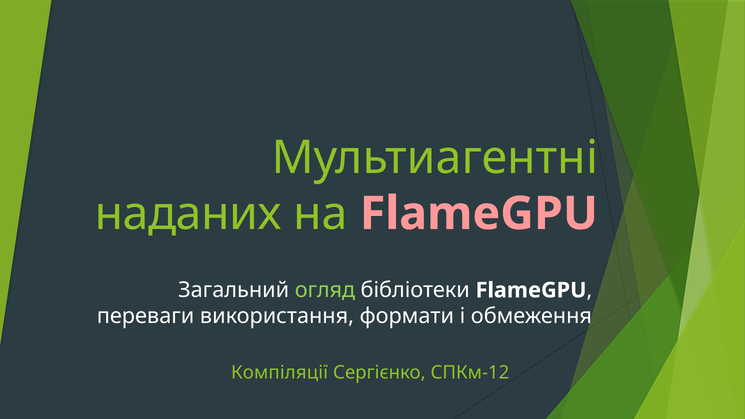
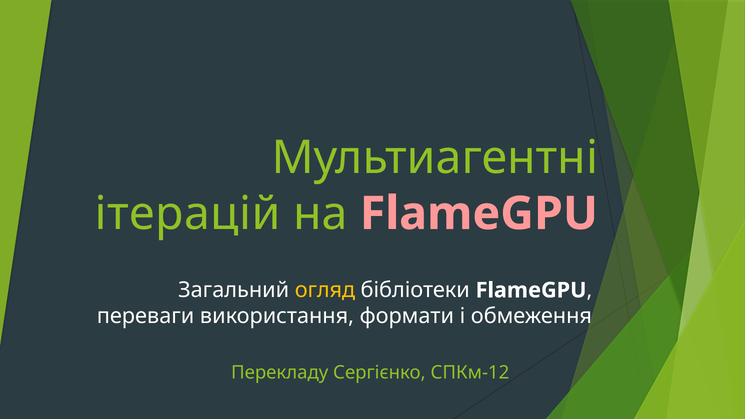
наданих: наданих -> ітерацій (188, 214)
огляд colour: light green -> yellow (325, 290)
Компіляції: Компіляції -> Перекладу (280, 372)
